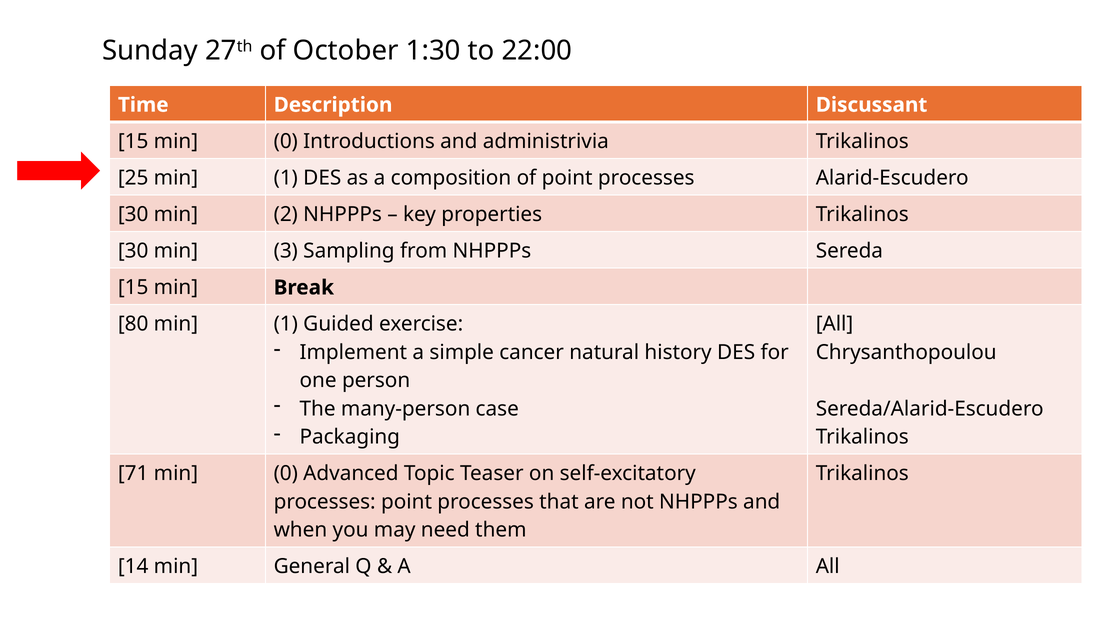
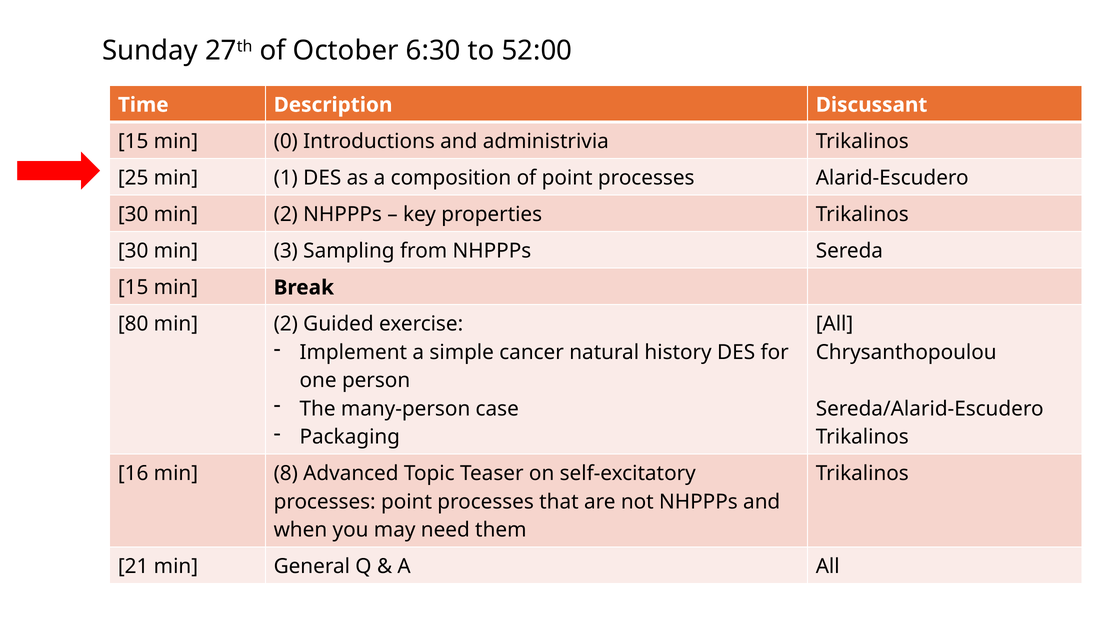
1:30: 1:30 -> 6:30 (433, 51)
22:00: 22:00 -> 52:00 (537, 51)
80 min 1: 1 -> 2 (286, 324)
71: 71 -> 16 (133, 474)
0: 0 -> 8 (286, 474)
14: 14 -> 21 (133, 567)
